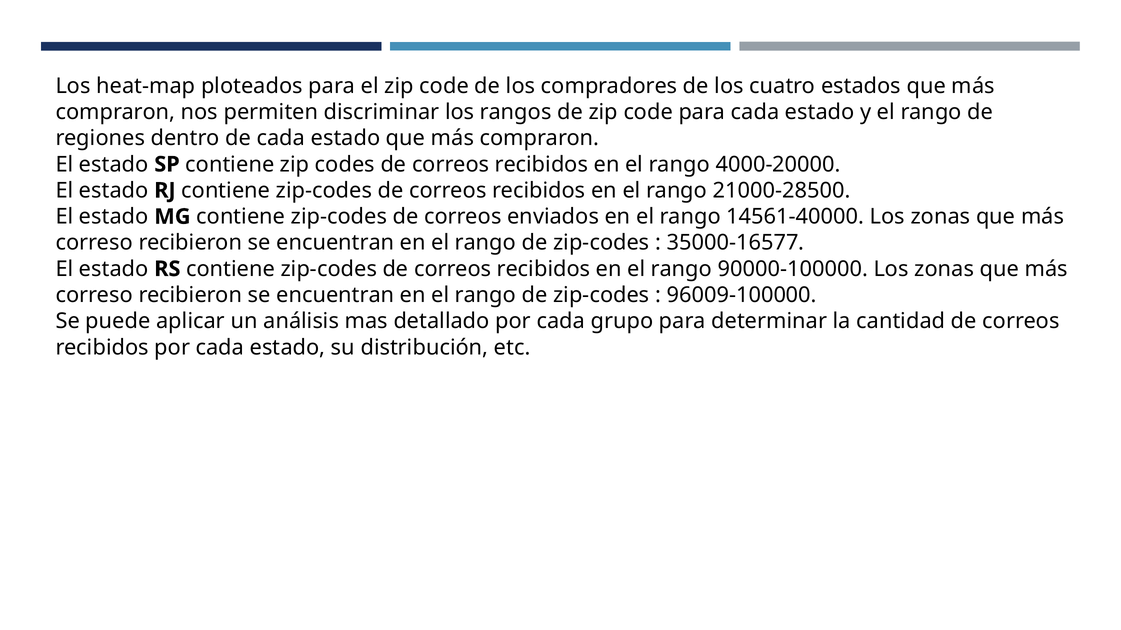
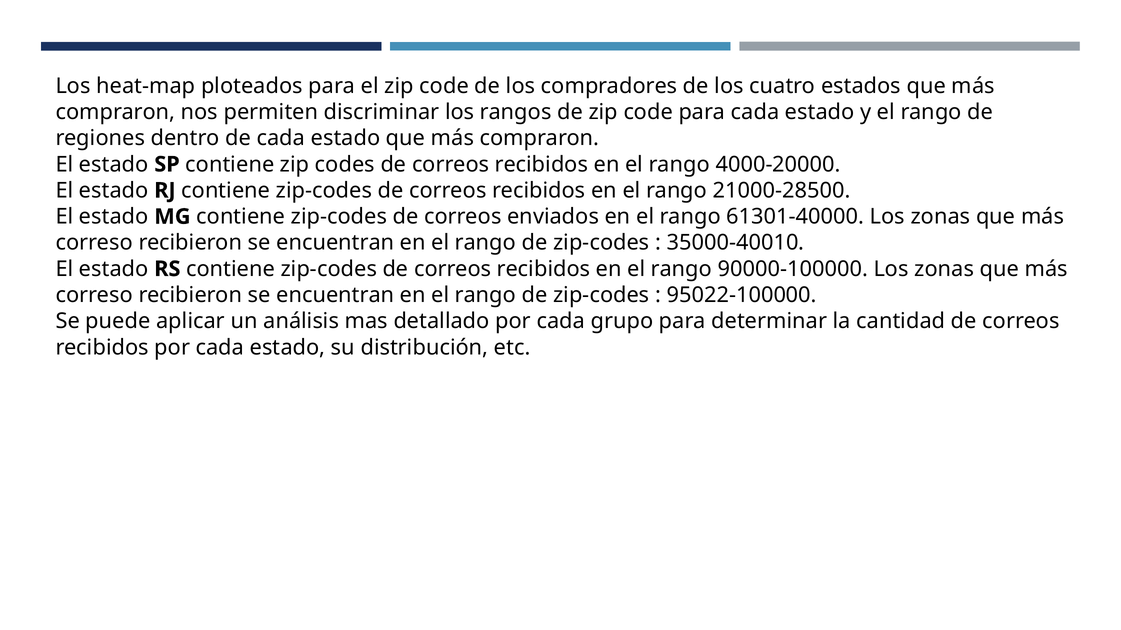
14561-40000: 14561-40000 -> 61301-40000 (795, 217)
35000-16577: 35000-16577 -> 35000-40010 (735, 243)
96009-100000: 96009-100000 -> 95022-100000 (742, 295)
